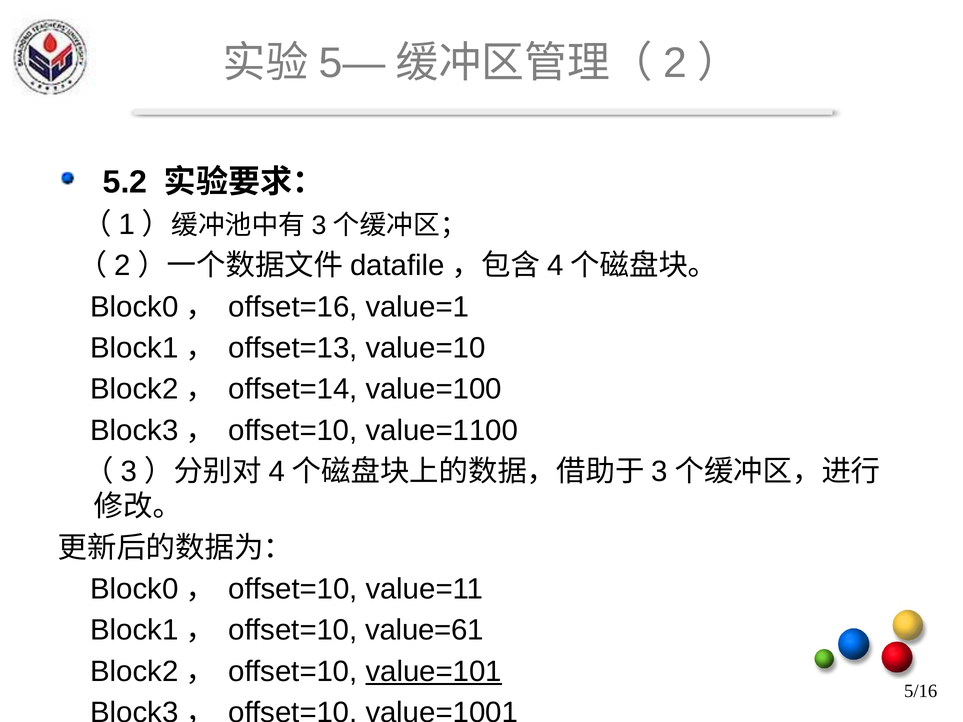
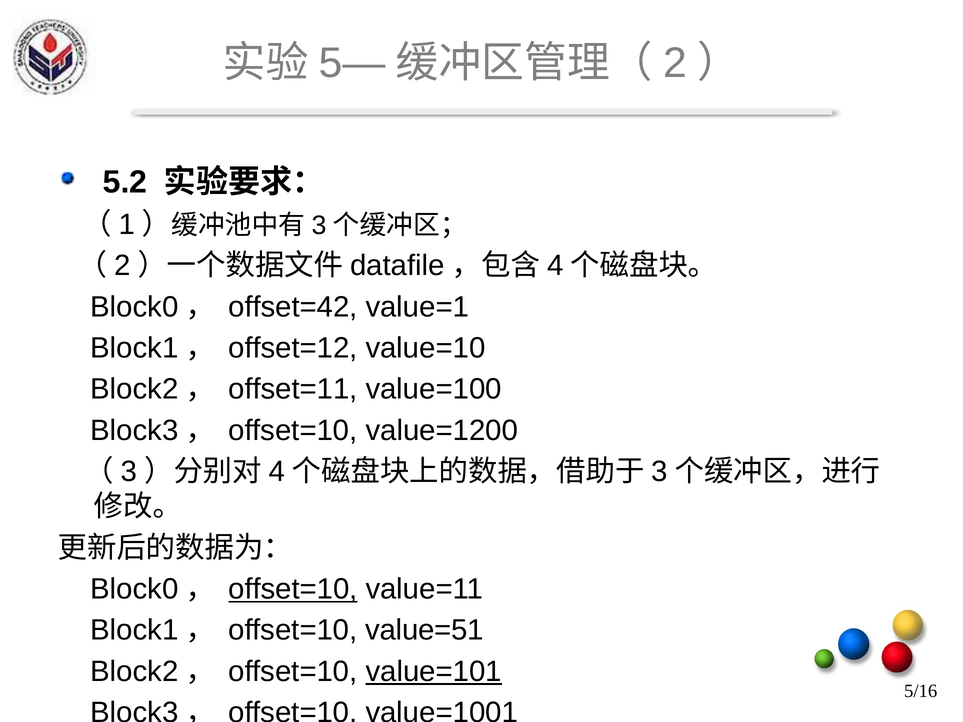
offset=16: offset=16 -> offset=42 (293, 307)
offset=13: offset=13 -> offset=12 (293, 348)
offset=14: offset=14 -> offset=11 (293, 389)
value=1100: value=1100 -> value=1200 (442, 430)
offset=10 underline: none -> present (293, 589)
value=61: value=61 -> value=51 (424, 630)
